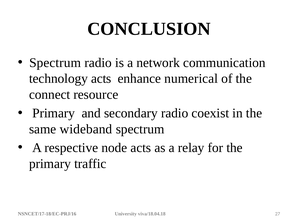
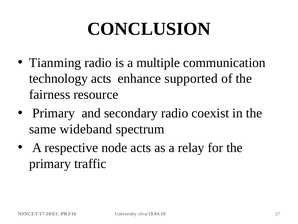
Spectrum: Spectrum -> Tianming (55, 63)
network: network -> multiple (158, 63)
numerical: numerical -> supported (191, 78)
connect: connect -> fairness (50, 94)
